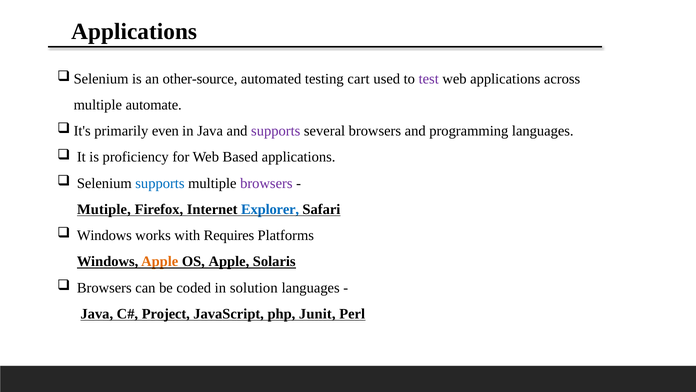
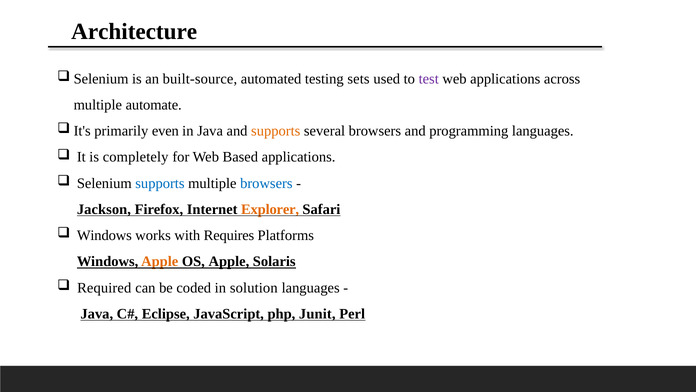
Applications: Applications -> Architecture (134, 31)
other-source: other-source -> built-source (200, 79)
cart: cart -> sets (359, 79)
supports colour: purple -> orange (276, 131)
proficiency: proficiency -> completely (136, 157)
browsers colour: purple -> blue (266, 183)
Mutiple: Mutiple -> Jackson (104, 209)
Explorer colour: blue -> orange (270, 209)
Browsers: Browsers -> Required (104, 287)
Project: Project -> Eclipse (166, 314)
